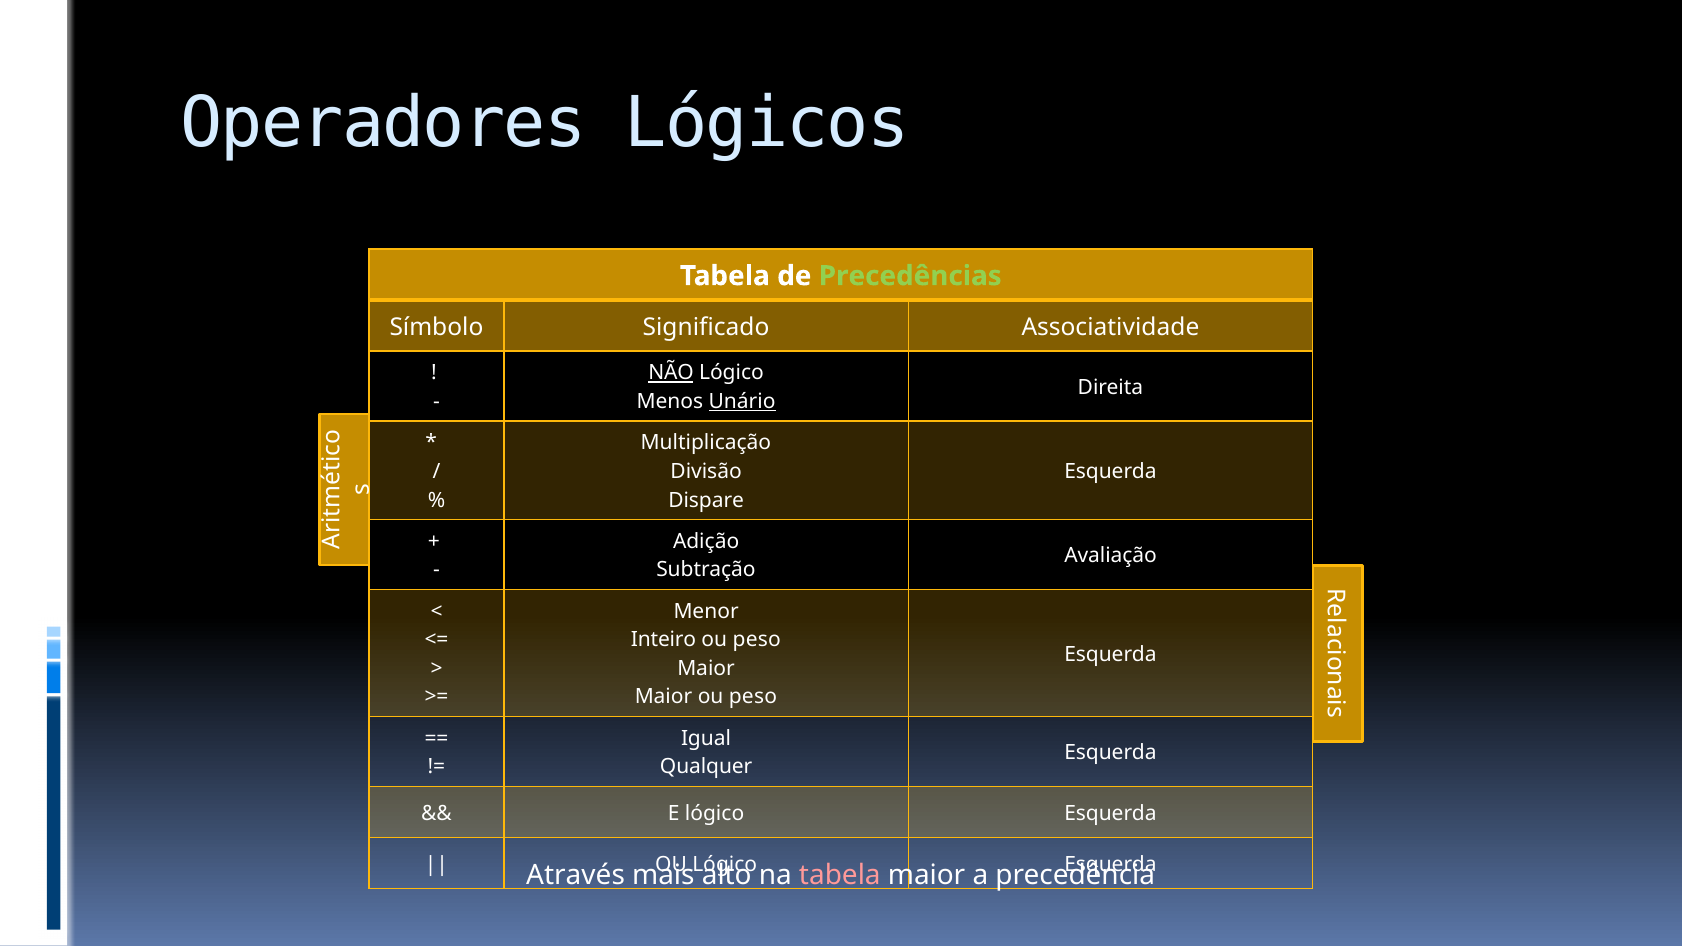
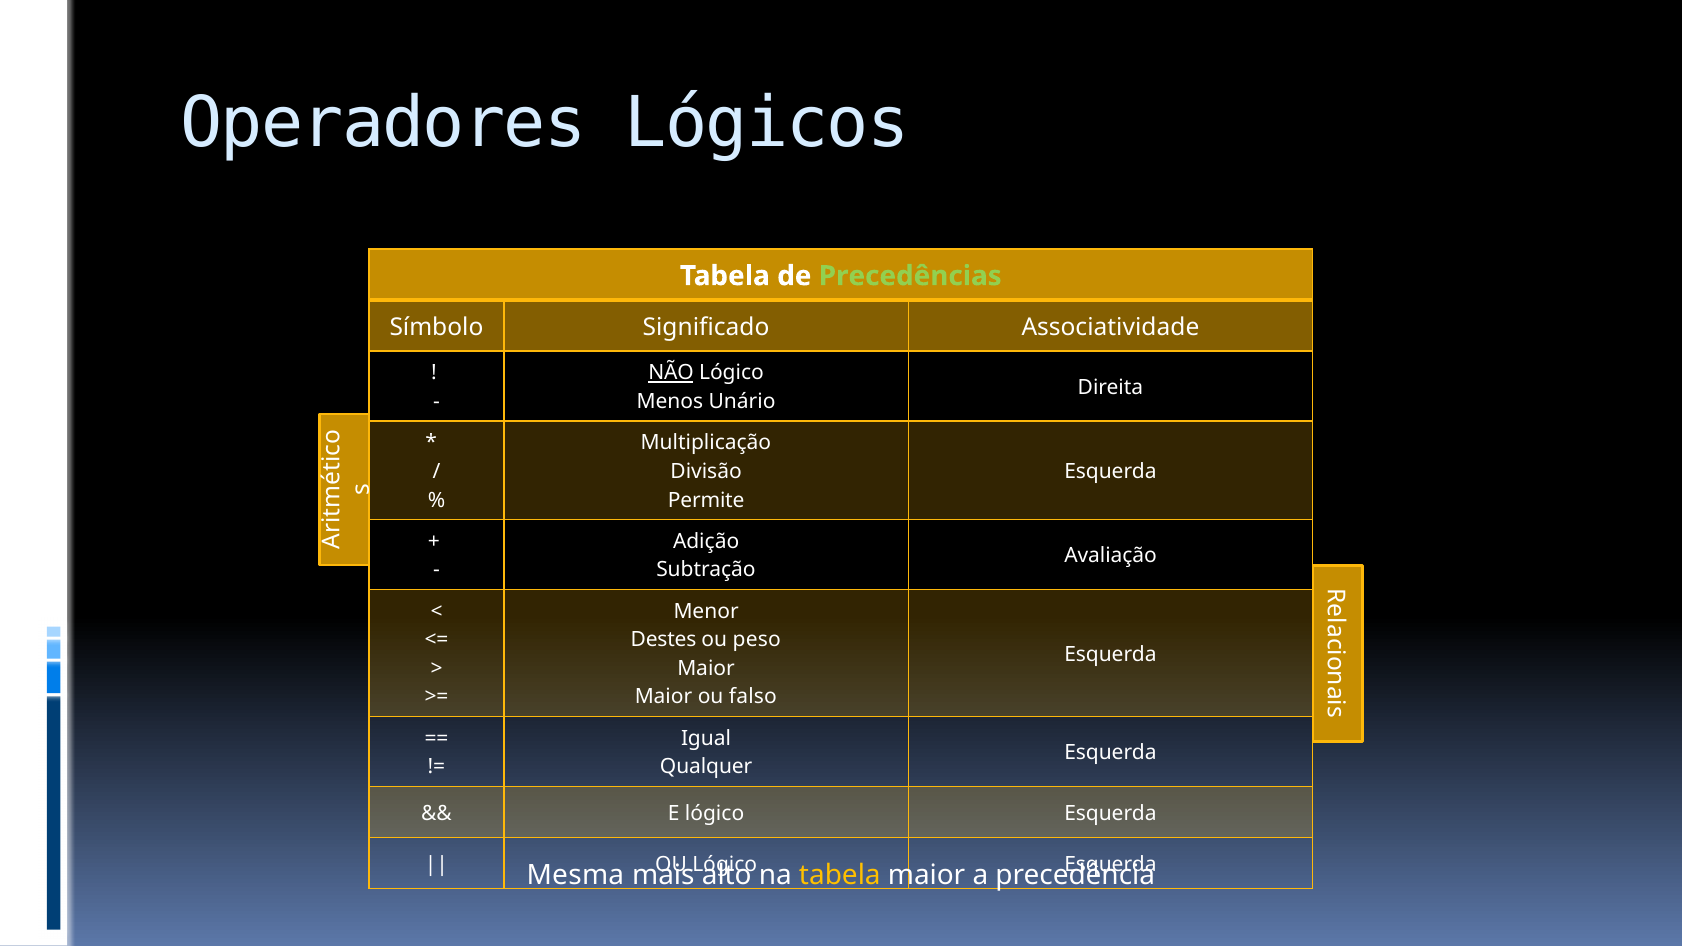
Unário underline: present -> none (742, 402)
Dispare: Dispare -> Permite (706, 500)
Inteiro: Inteiro -> Destes (664, 640)
Maior ou peso: peso -> falso (753, 697)
Através: Através -> Mesma (575, 875)
tabela colour: pink -> yellow (840, 875)
